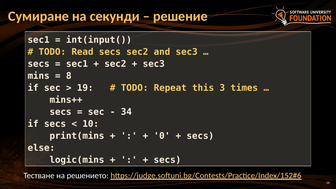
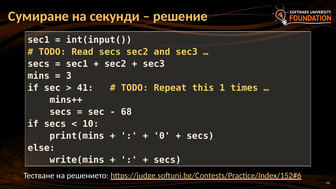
8: 8 -> 3 (69, 76)
19: 19 -> 41 (85, 88)
3: 3 -> 1 (222, 88)
34: 34 -> 68 (126, 112)
logic(mins: logic(mins -> write(mins (77, 160)
